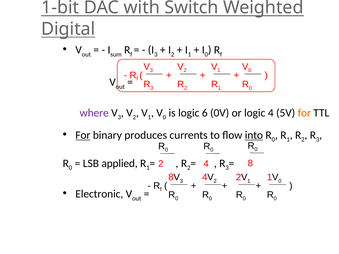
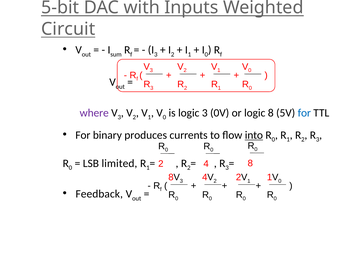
1-bit: 1-bit -> 5-bit (60, 8)
Switch: Switch -> Inputs (191, 8)
Digital: Digital -> Circuit (68, 29)
logic 6: 6 -> 3 (205, 113)
logic 4: 4 -> 8 (271, 113)
for colour: orange -> blue (304, 113)
For underline: present -> none (83, 135)
applied: applied -> limited (119, 164)
Electronic: Electronic -> Feedback (99, 194)
